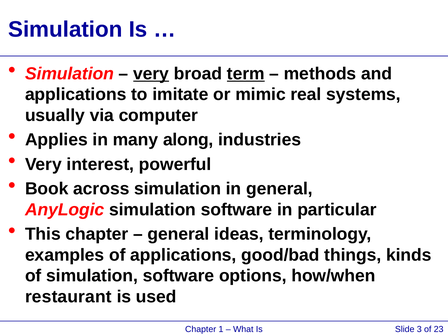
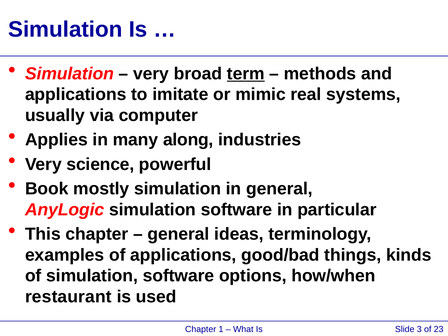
very underline: present -> none (151, 74)
interest: interest -> science (100, 164)
across: across -> mostly (101, 189)
